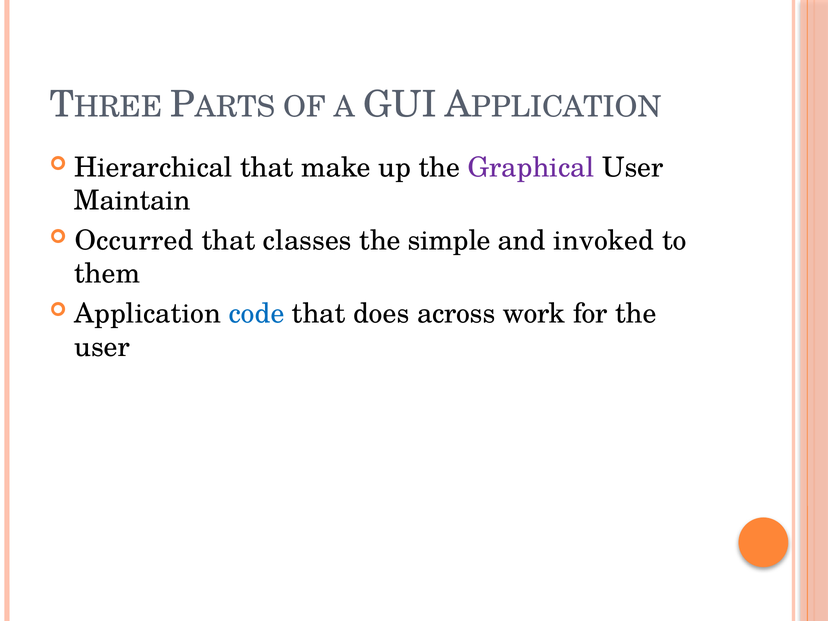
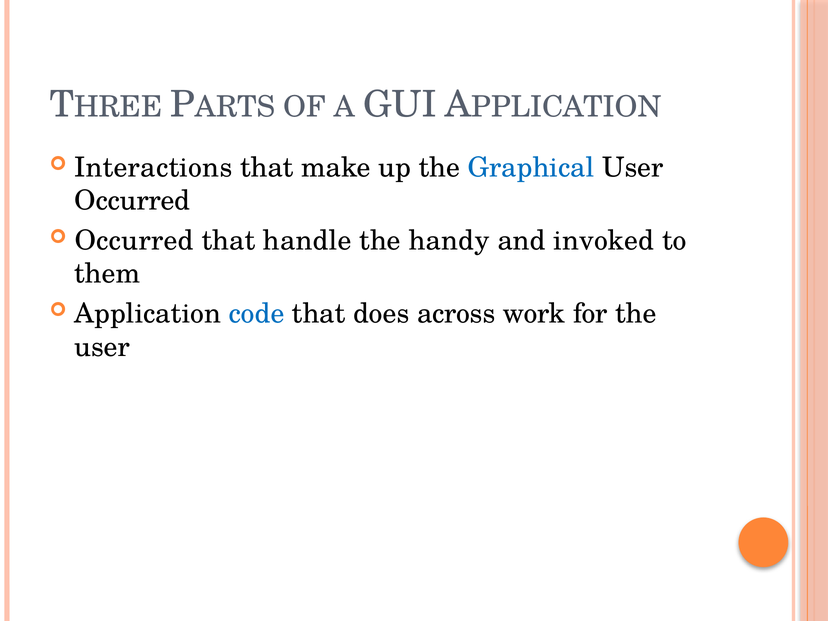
Hierarchical: Hierarchical -> Interactions (153, 167)
Graphical colour: purple -> blue (531, 167)
Maintain: Maintain -> Occurred (132, 201)
classes: classes -> handle (307, 241)
simple: simple -> handy (449, 241)
